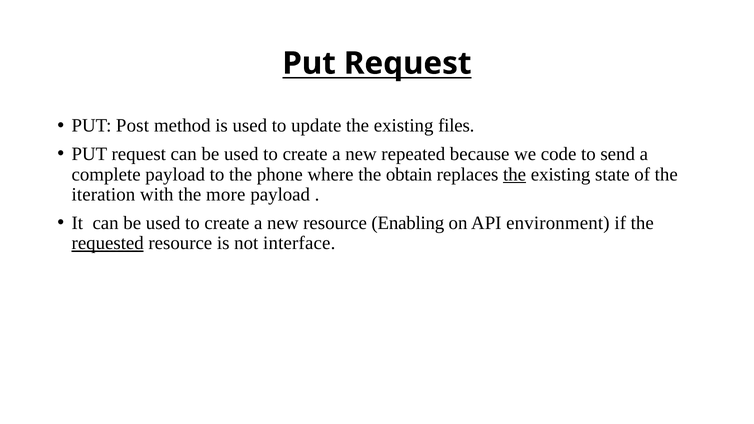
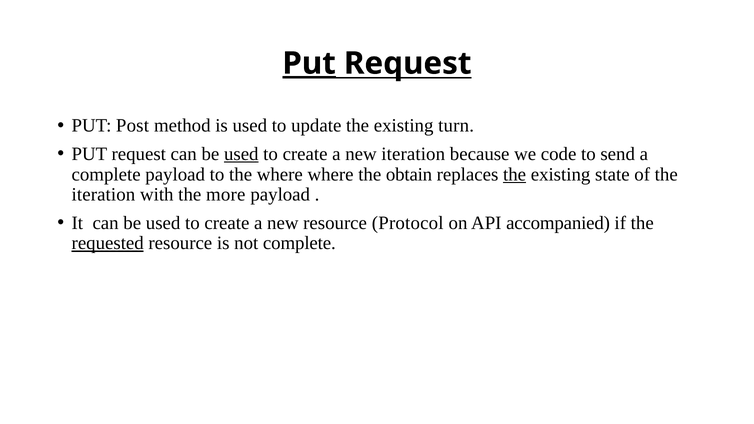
Put underline: none -> present (309, 63)
files: files -> turn (456, 126)
used underline: none -> present (241, 154)
new repeated: repeated -> iteration (413, 154)
the phone: phone -> where (280, 174)
Enabling: Enabling -> Protocol (408, 223)
environment: environment -> accompanied (558, 223)
not interface: interface -> complete (299, 243)
